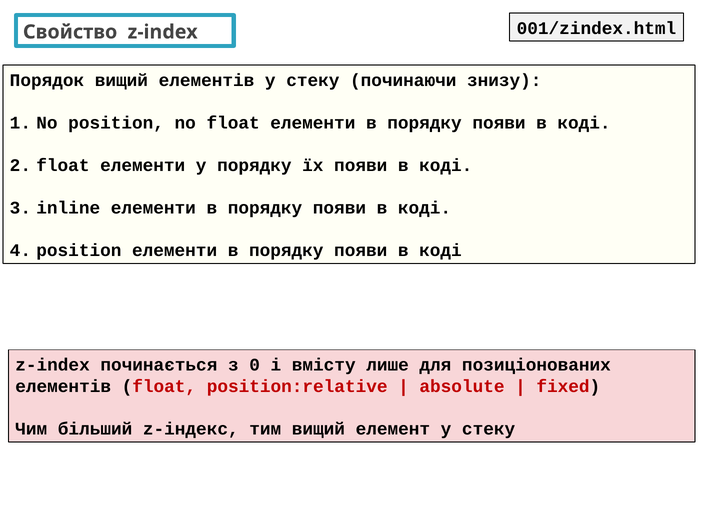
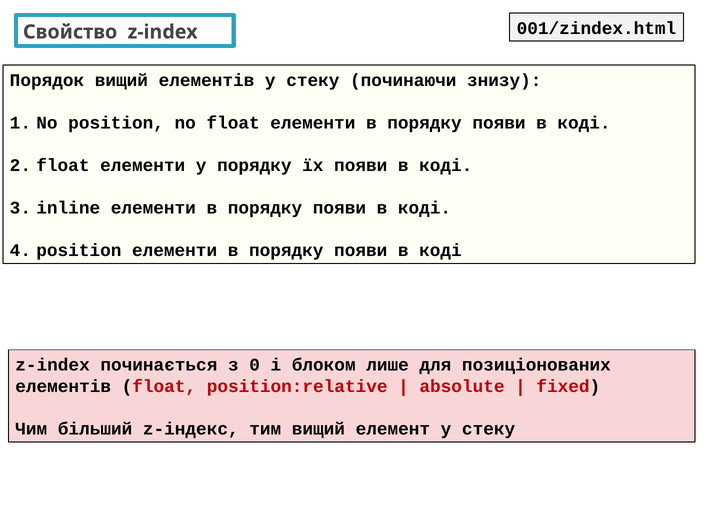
вмісту: вмісту -> блоком (324, 365)
